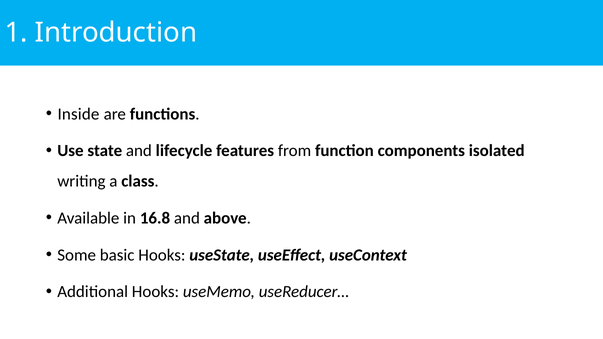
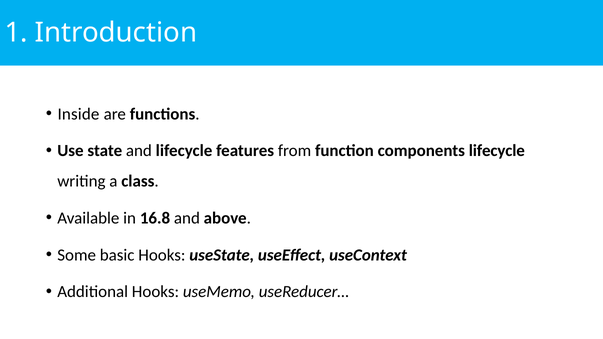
components isolated: isolated -> lifecycle (497, 151)
